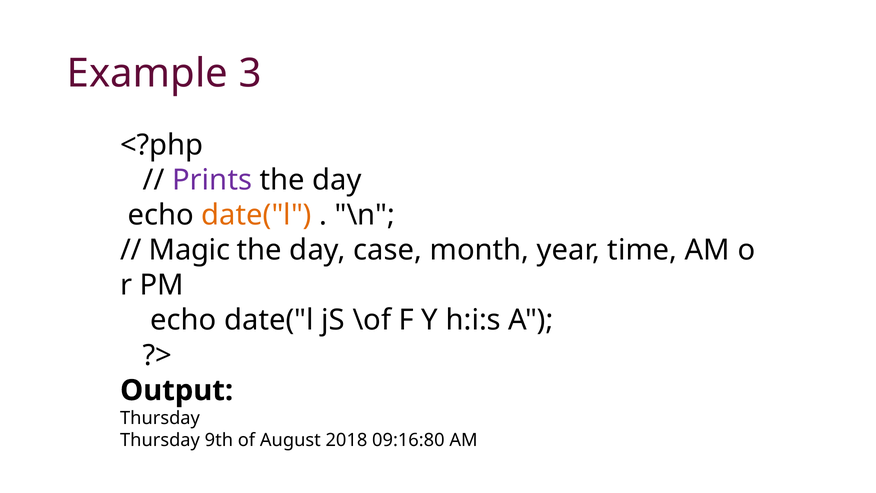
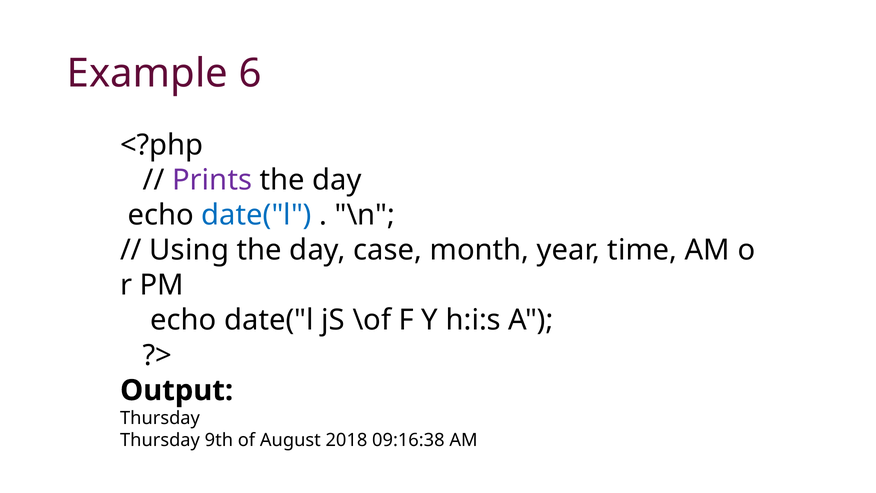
3: 3 -> 6 (250, 74)
date("l colour: orange -> blue (257, 215)
Magic: Magic -> Using (189, 250)
09:16:80: 09:16:80 -> 09:16:38 (408, 440)
